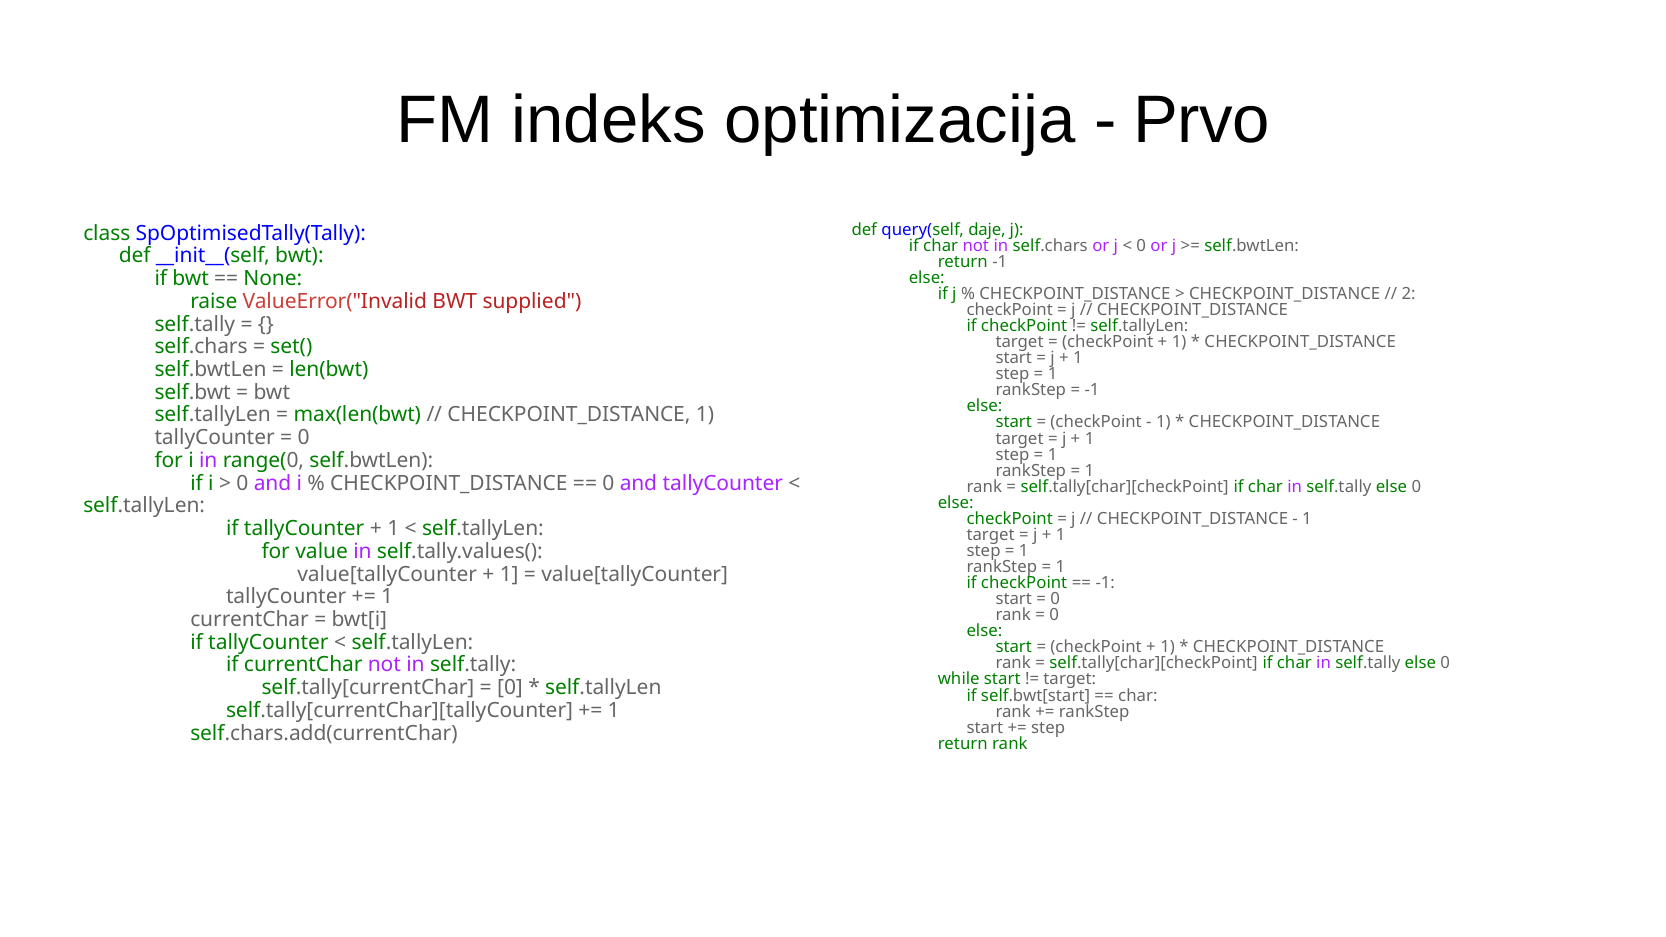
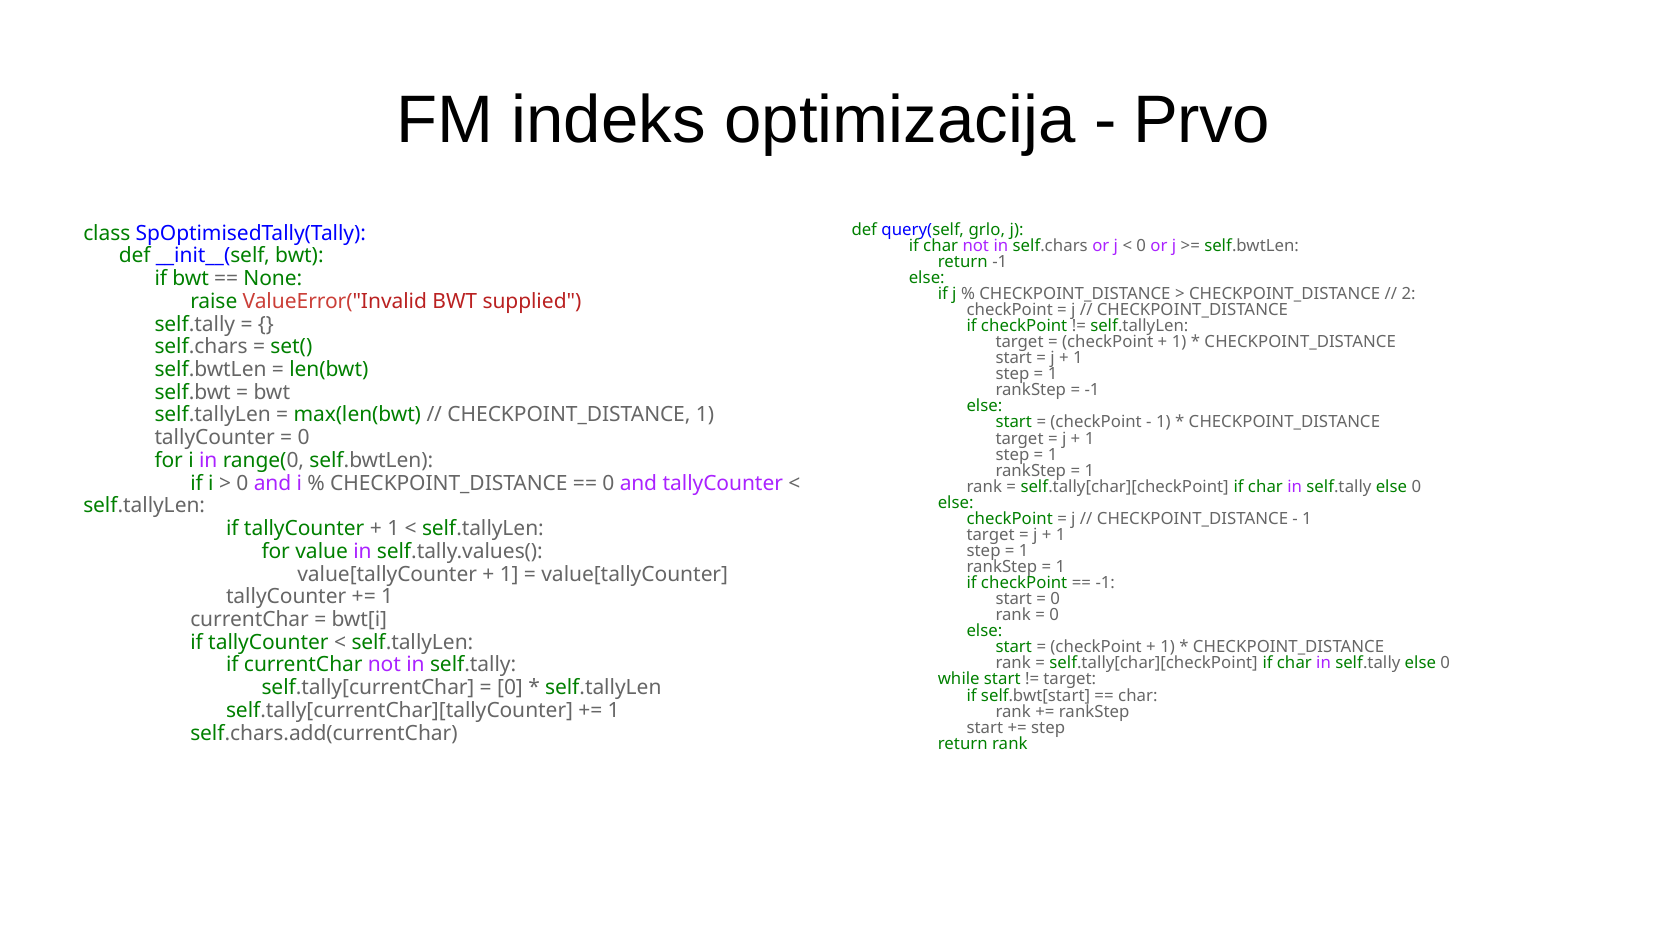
daje: daje -> grlo (987, 230)
